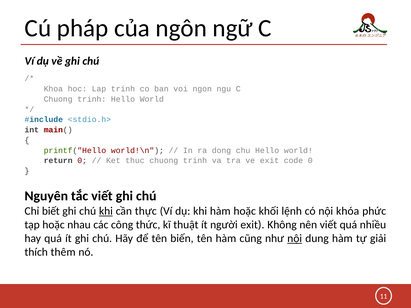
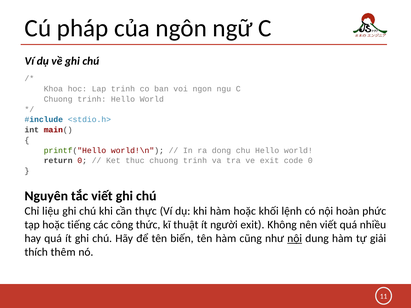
biết: biết -> liệu (51, 211)
khi underline: present -> none (106, 211)
khóa: khóa -> hoàn (348, 211)
nhau: nhau -> tiếng (79, 225)
